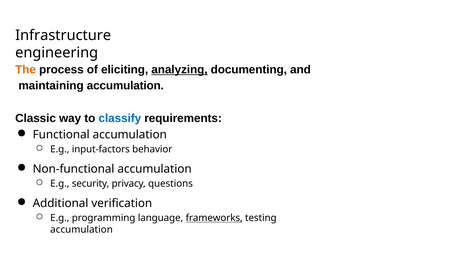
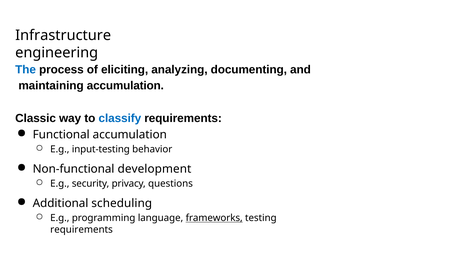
The colour: orange -> blue (26, 69)
analyzing underline: present -> none (179, 69)
input-factors: input-factors -> input-testing (101, 149)
Non-functional accumulation: accumulation -> development (154, 169)
verification: verification -> scheduling (122, 203)
accumulation: accumulation -> requirements (82, 229)
